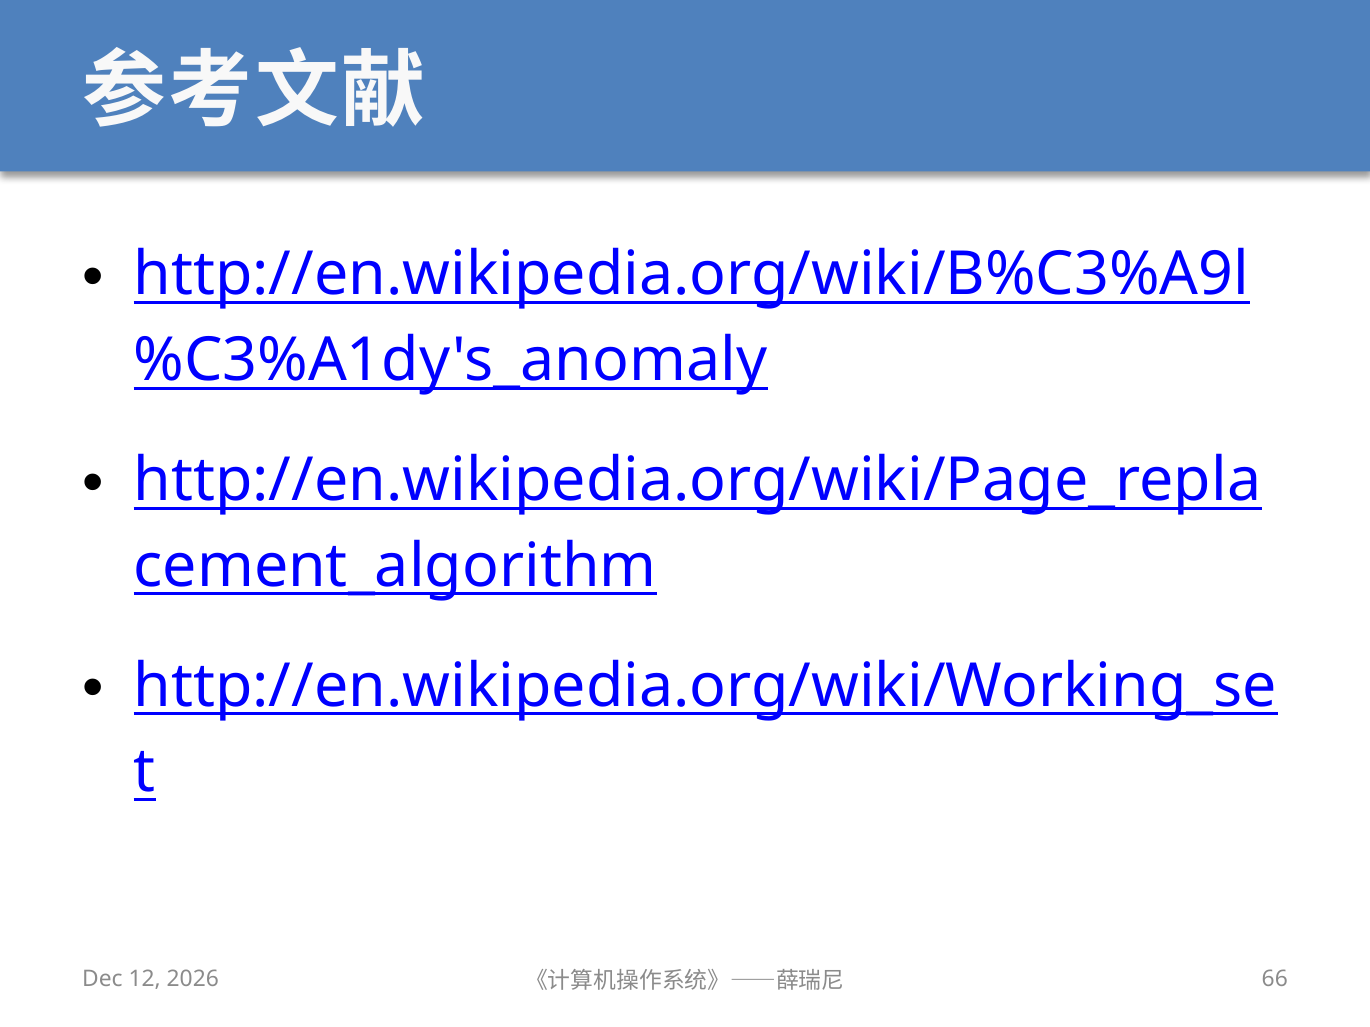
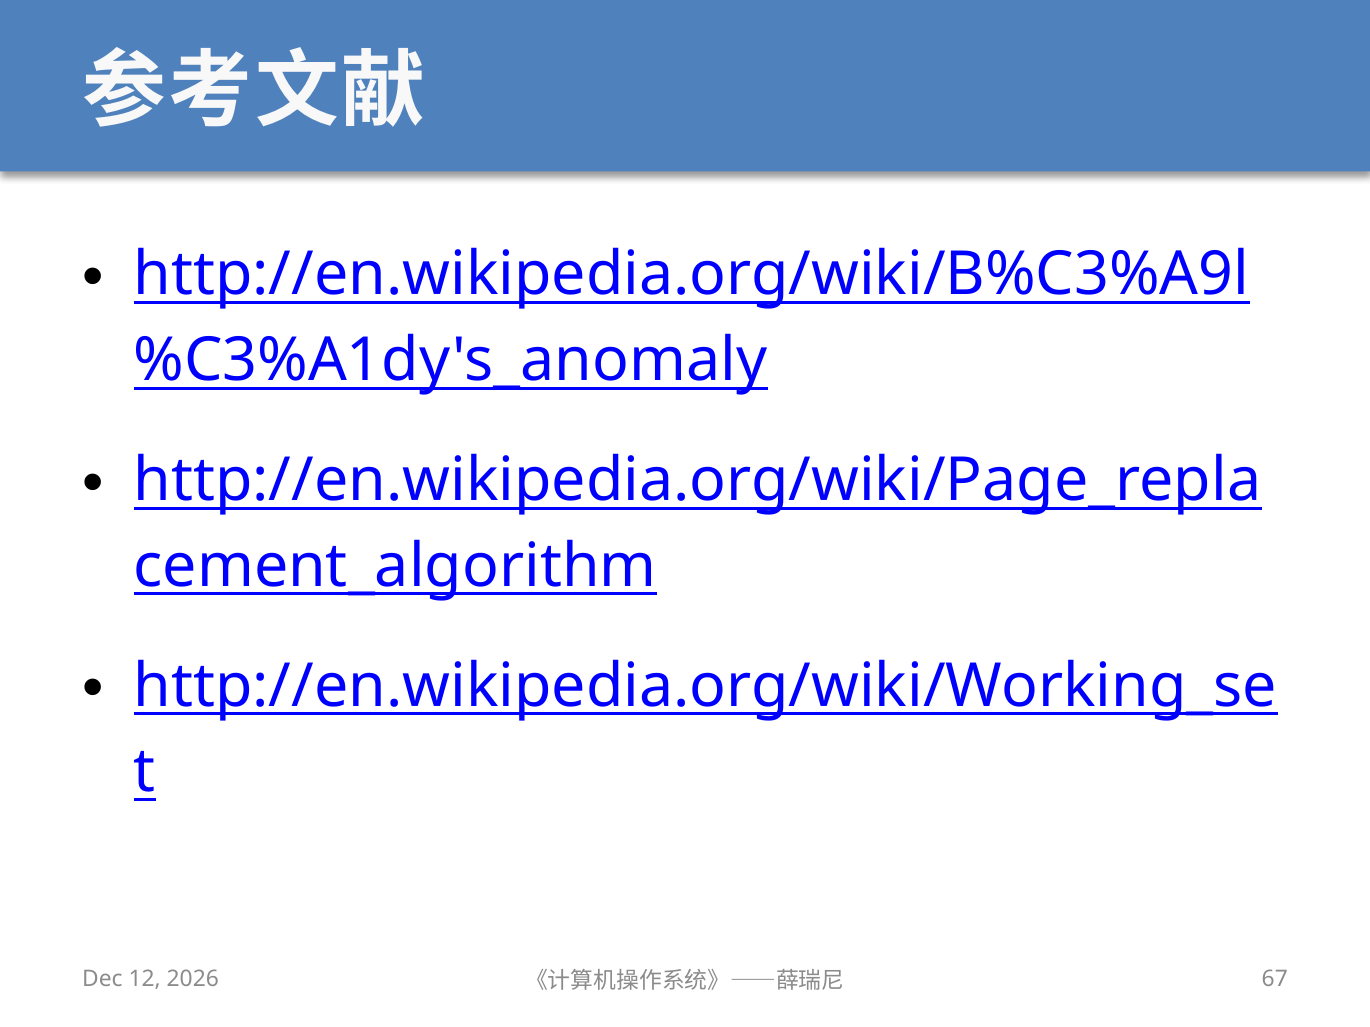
66: 66 -> 67 (1275, 979)
